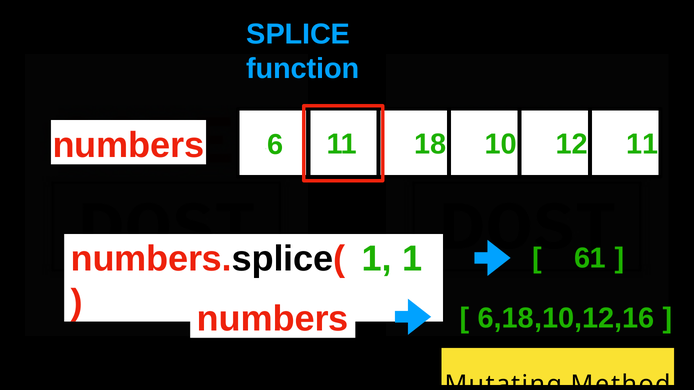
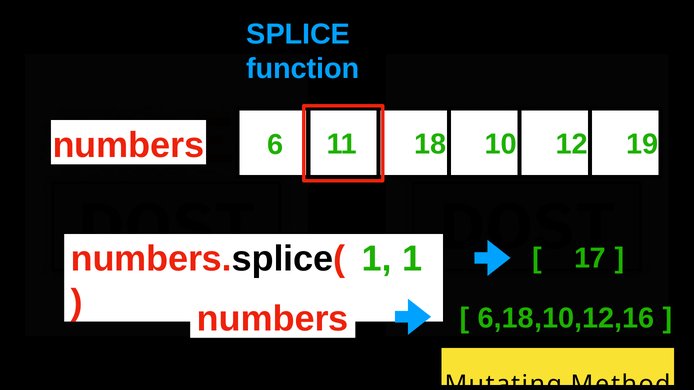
12 11: 11 -> 19 (642, 144)
61: 61 -> 17 (590, 258)
